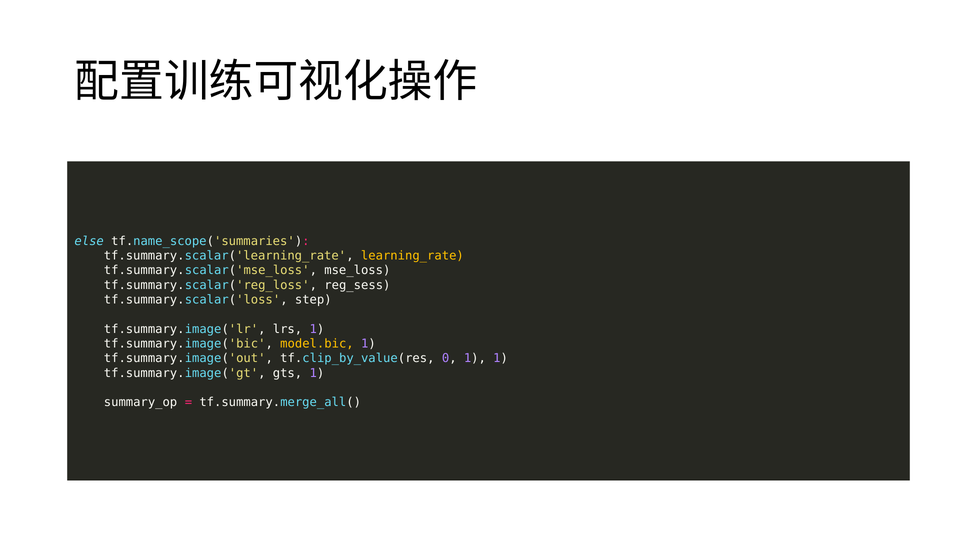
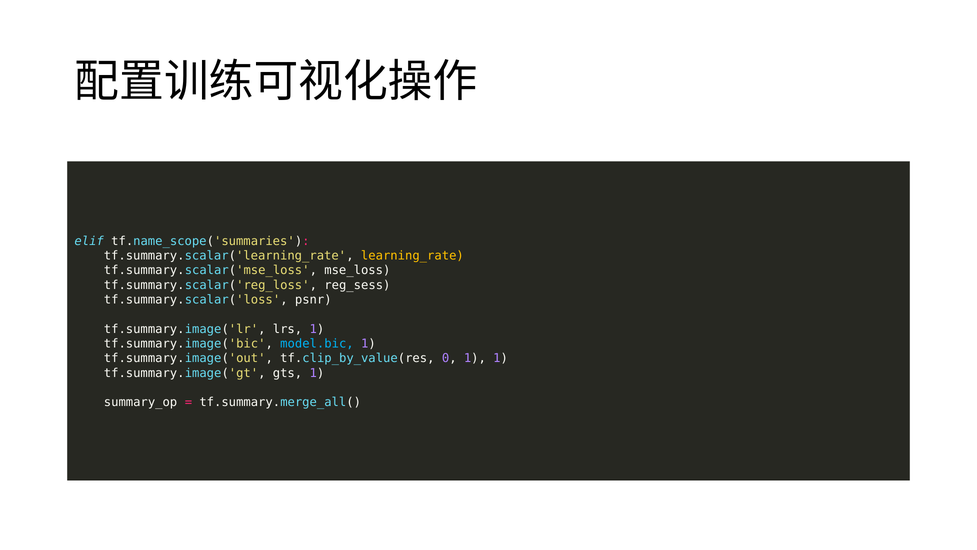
else: else -> elif (89, 241)
step: step -> psnr (313, 299)
model.bic colour: yellow -> light blue (317, 343)
